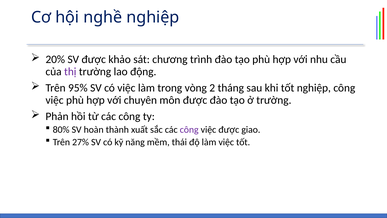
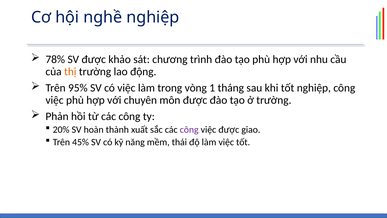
20%: 20% -> 78% (55, 59)
thị colour: purple -> orange (70, 72)
2: 2 -> 1 (212, 88)
80%: 80% -> 20% (61, 129)
27%: 27% -> 45% (81, 142)
